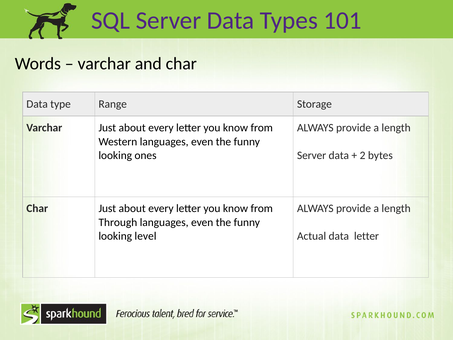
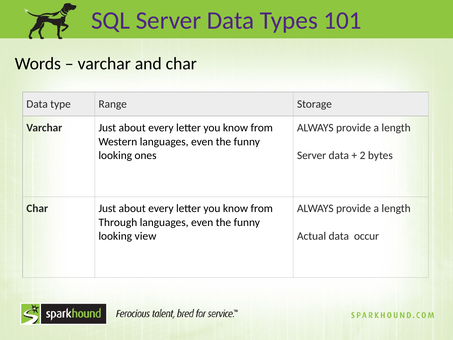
level: level -> view (146, 236)
data letter: letter -> occur (367, 236)
